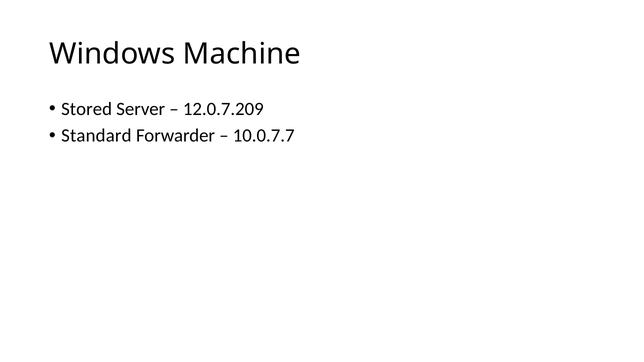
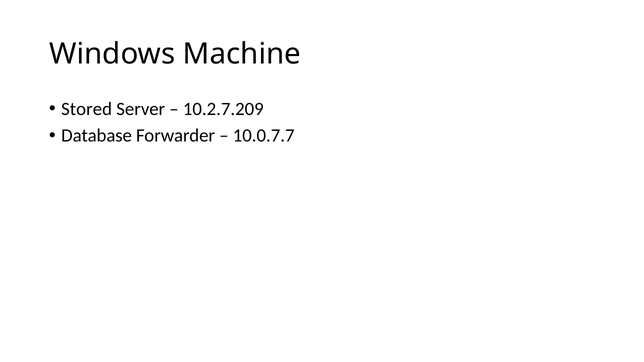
12.0.7.209: 12.0.7.209 -> 10.2.7.209 (223, 109)
Standard: Standard -> Database (97, 136)
